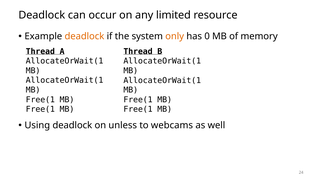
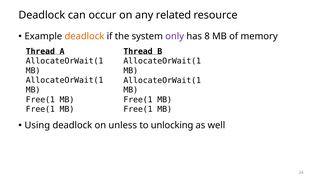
limited: limited -> related (173, 15)
only colour: orange -> purple (175, 36)
0: 0 -> 8 (207, 36)
webcams: webcams -> unlocking (172, 125)
